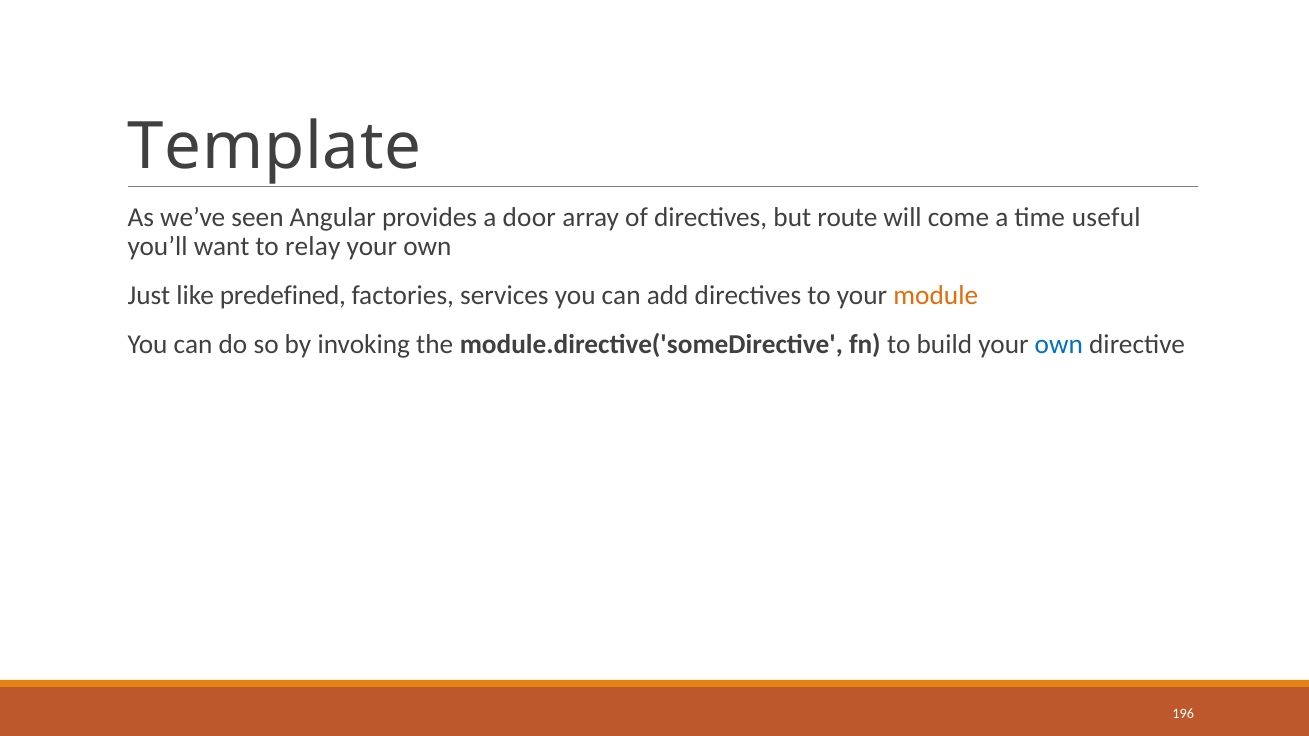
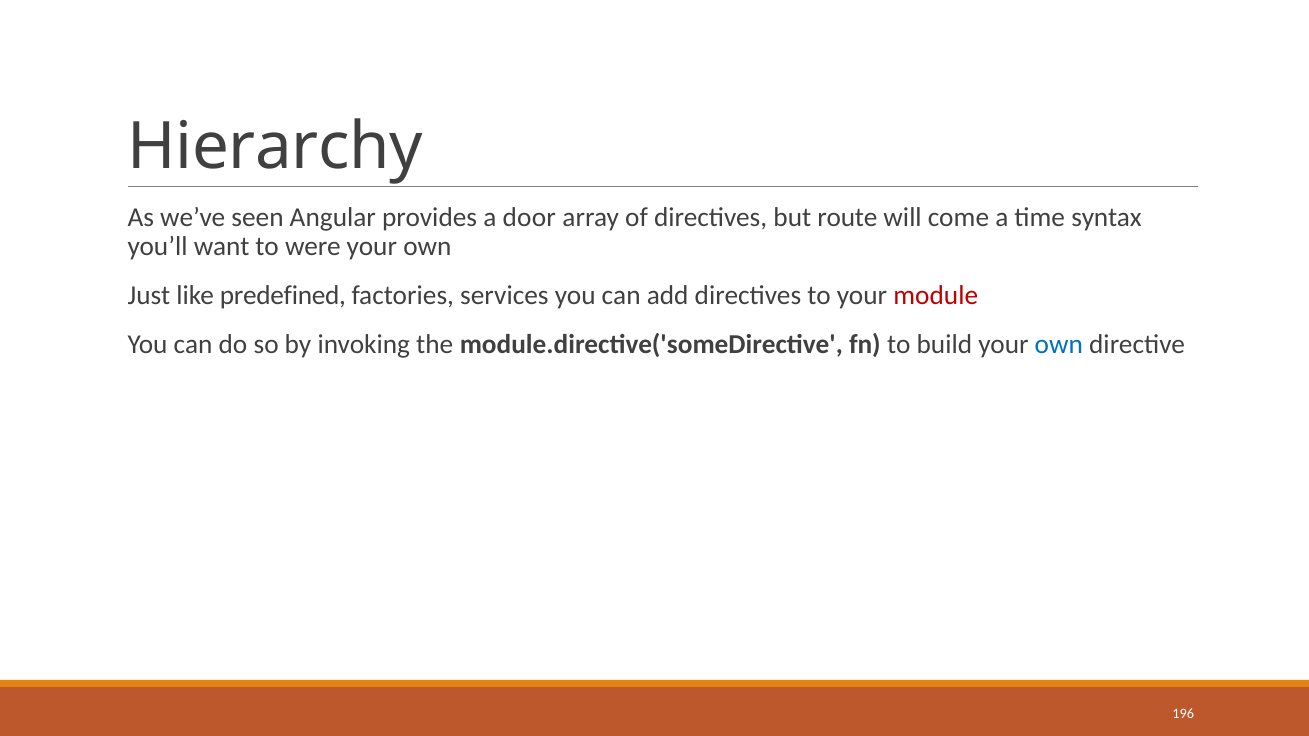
Template: Template -> Hierarchy (275, 147)
useful: useful -> syntax (1106, 218)
relay: relay -> were (313, 247)
module colour: orange -> red (936, 296)
